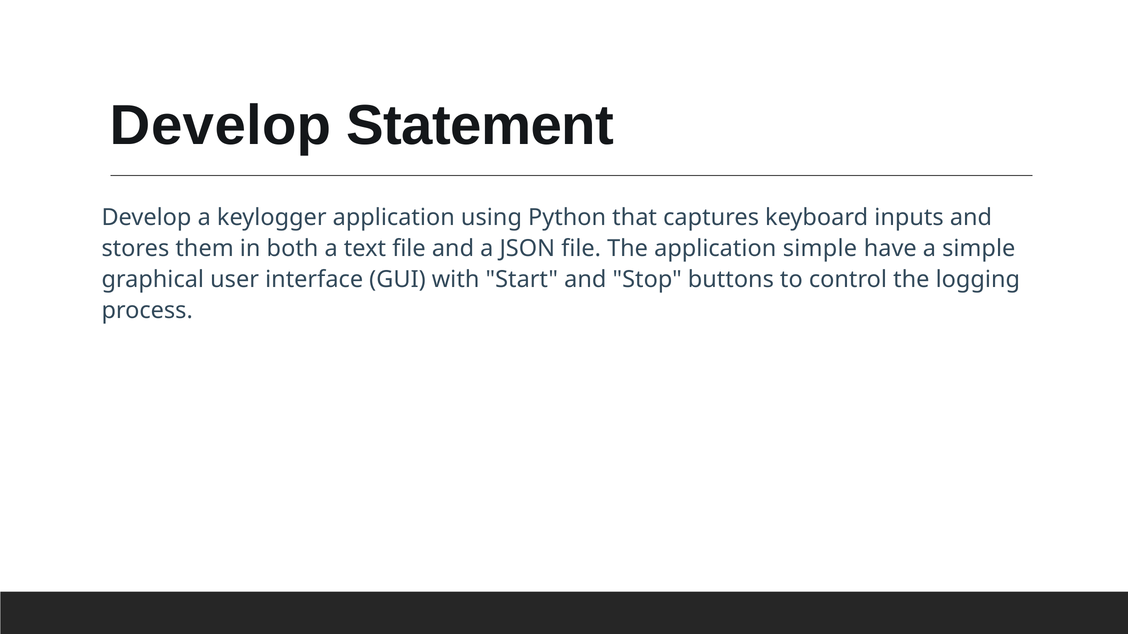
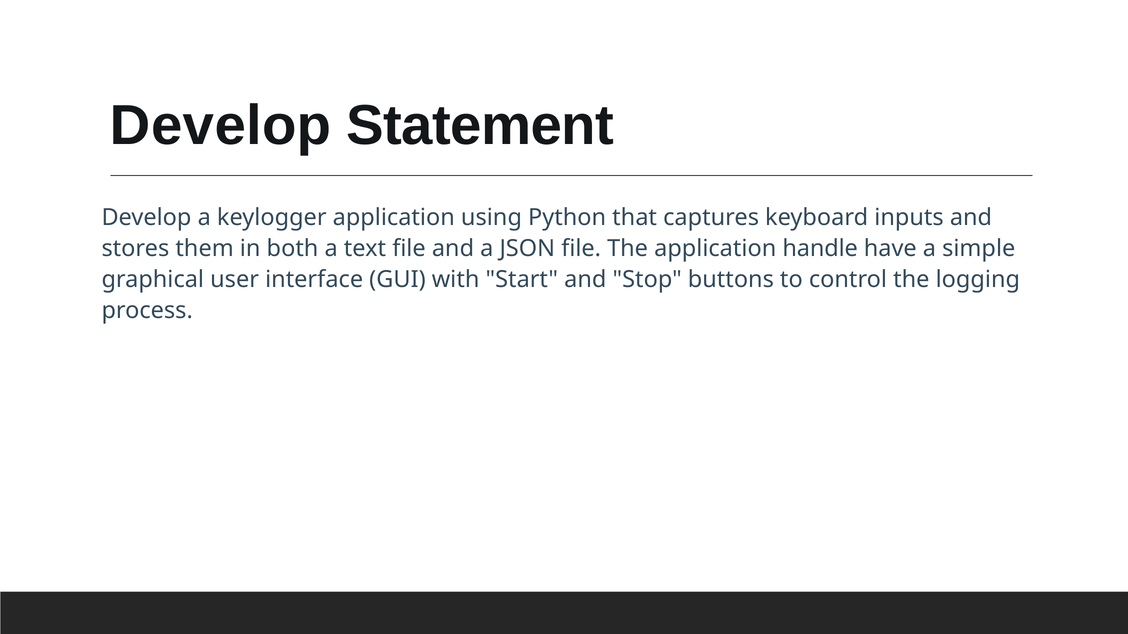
application simple: simple -> handle (820, 249)
